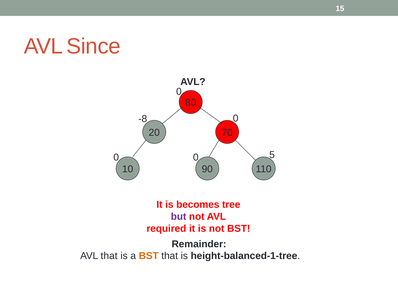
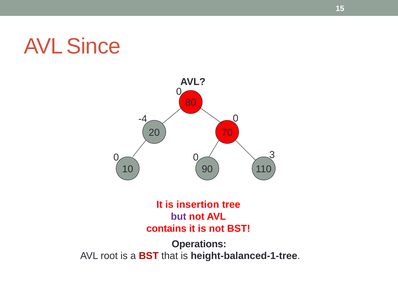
-8: -8 -> -4 (143, 119)
5: 5 -> 3 (272, 155)
becomes: becomes -> insertion (198, 204)
required: required -> contains (166, 228)
Remainder: Remainder -> Operations (199, 244)
AVL that: that -> root (109, 256)
BST colour: orange -> red (149, 256)
